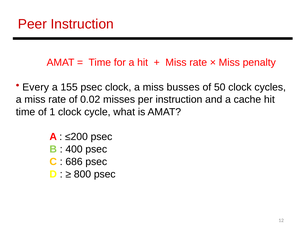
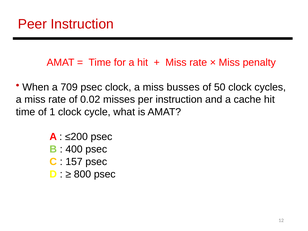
Every: Every -> When (36, 87)
155: 155 -> 709 (69, 87)
686: 686 -> 157 (74, 162)
